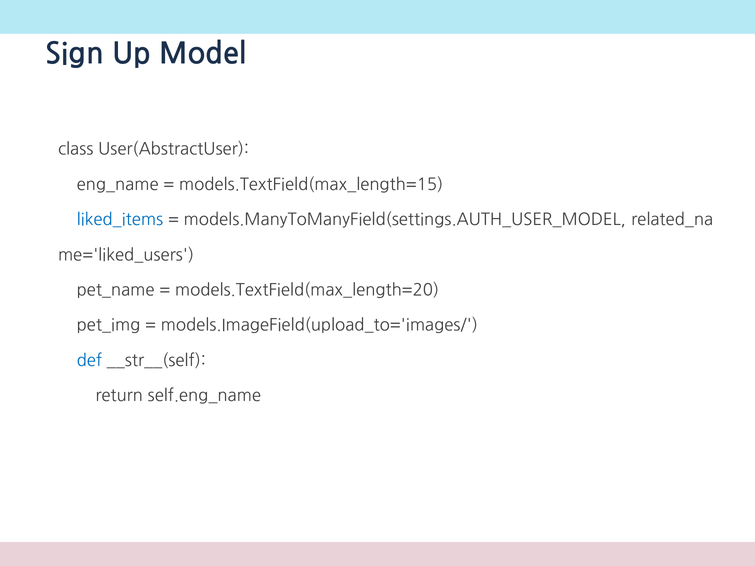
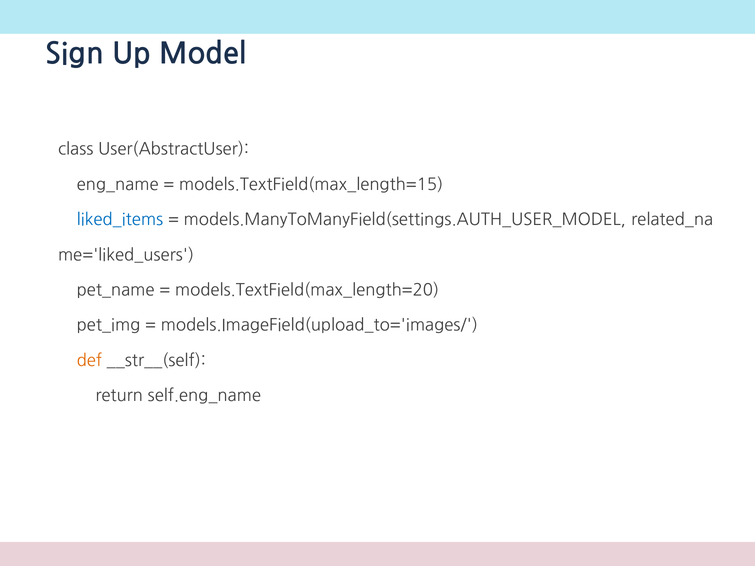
def colour: blue -> orange (89, 361)
